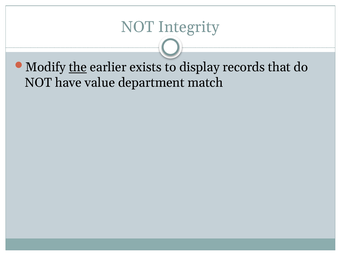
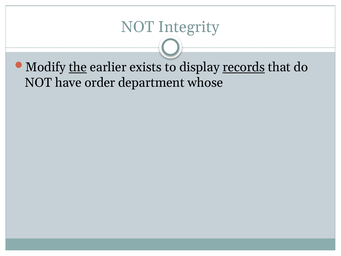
records underline: none -> present (244, 67)
value: value -> order (100, 83)
match: match -> whose (205, 83)
